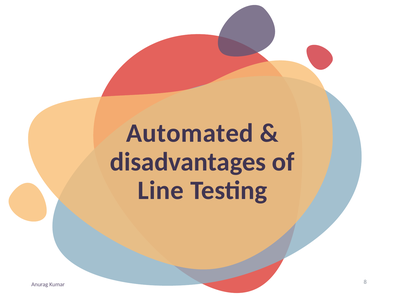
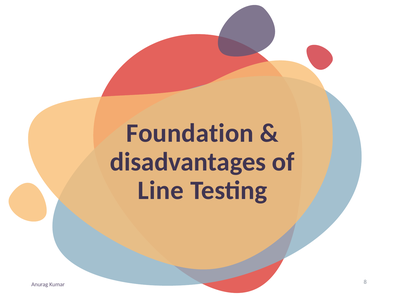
Automated: Automated -> Foundation (190, 133)
